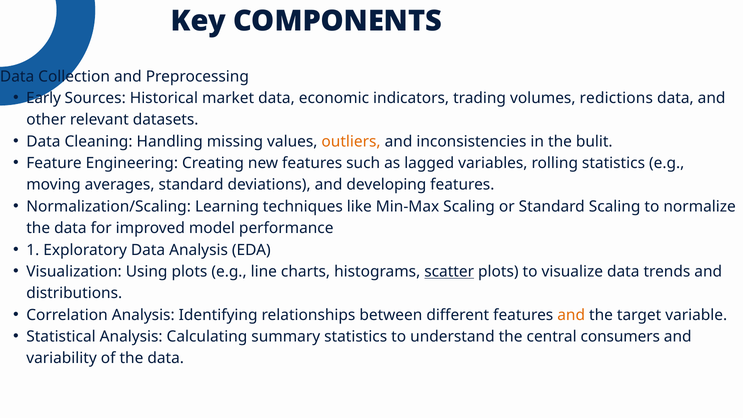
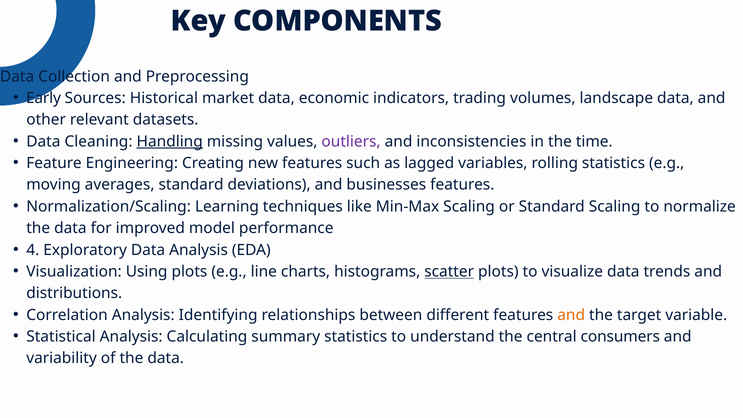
redictions: redictions -> landscape (616, 98)
Handling underline: none -> present (170, 141)
outliers colour: orange -> purple (351, 141)
bulit: bulit -> time (594, 141)
developing: developing -> businesses (386, 185)
1: 1 -> 4 (33, 250)
